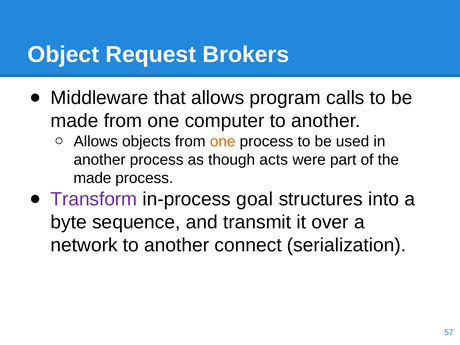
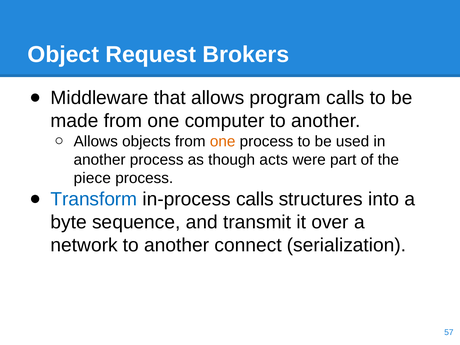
made: made -> piece (92, 178)
Transform colour: purple -> blue (94, 199)
in-process goal: goal -> calls (255, 199)
